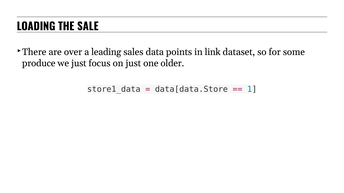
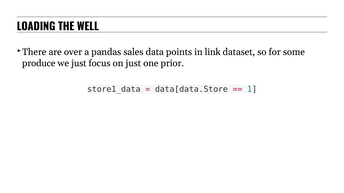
SALE: SALE -> WELL (88, 27)
leading: leading -> pandas (106, 52)
older: older -> prior (172, 63)
